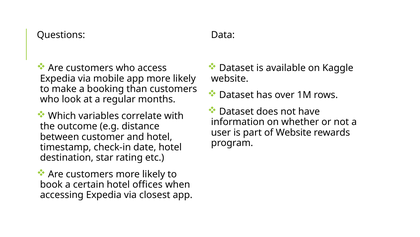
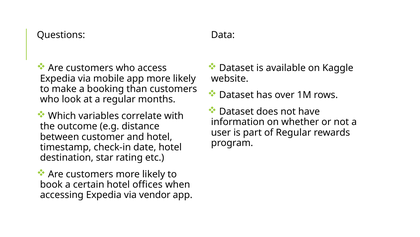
of Website: Website -> Regular (294, 132)
closest: closest -> vendor (155, 194)
